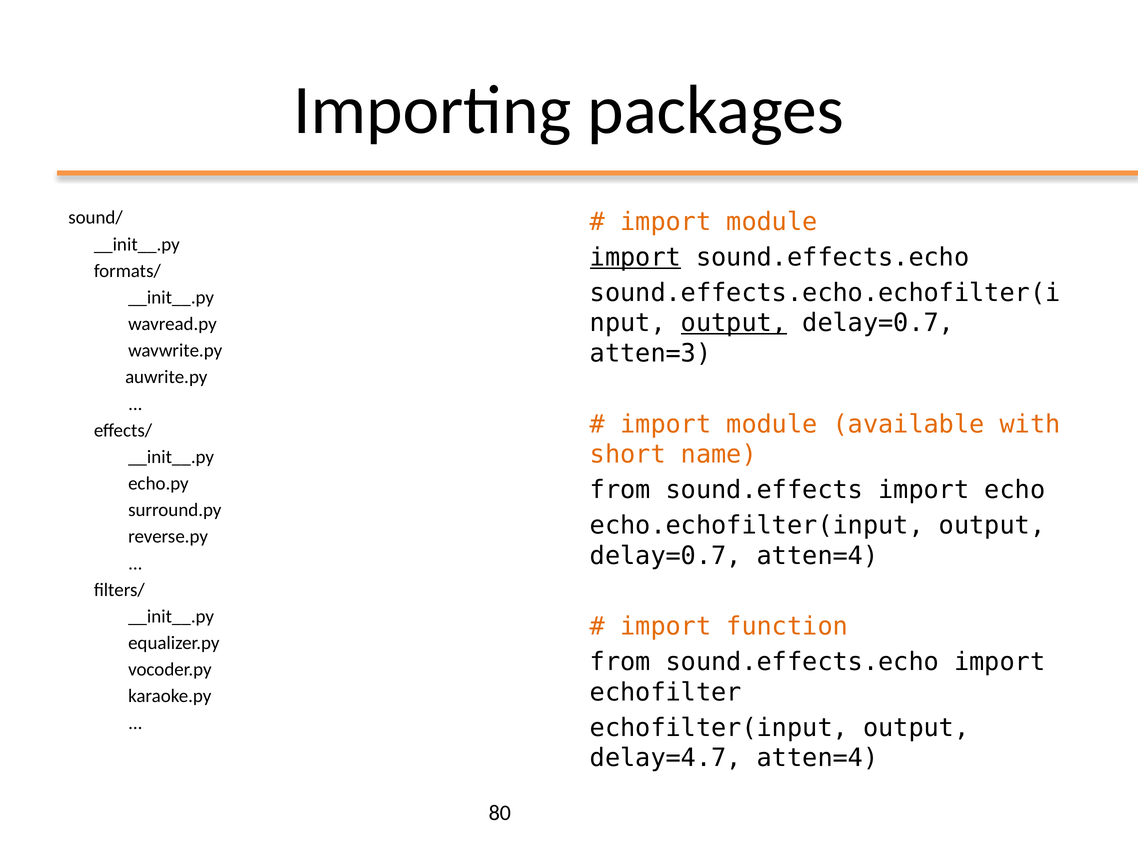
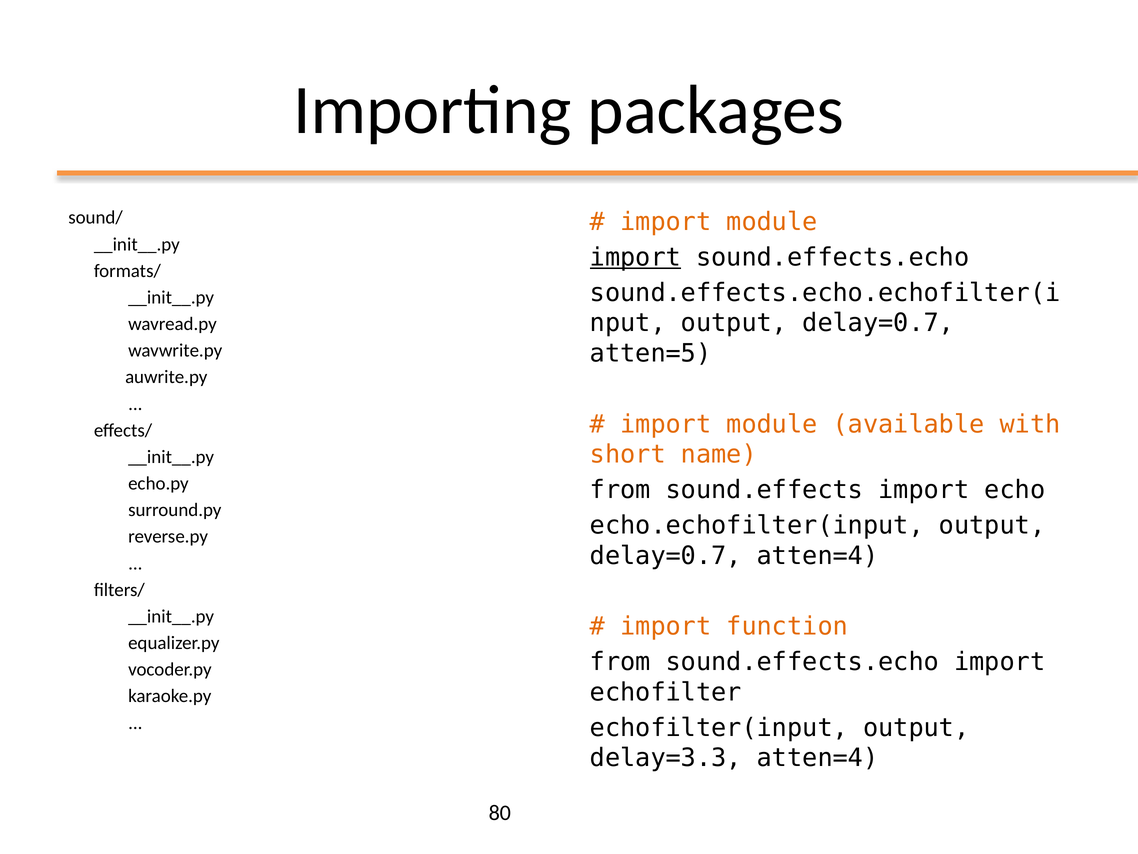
output underline: present -> none (734, 323)
atten=3: atten=3 -> atten=5 (651, 353)
delay=4.7: delay=4.7 -> delay=3.3 (666, 758)
